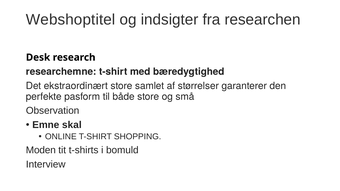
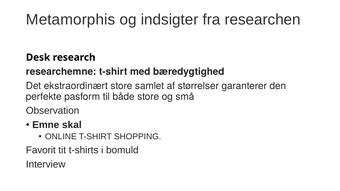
Webshoptitel: Webshoptitel -> Metamorphis (71, 20)
Moden: Moden -> Favorit (41, 150)
